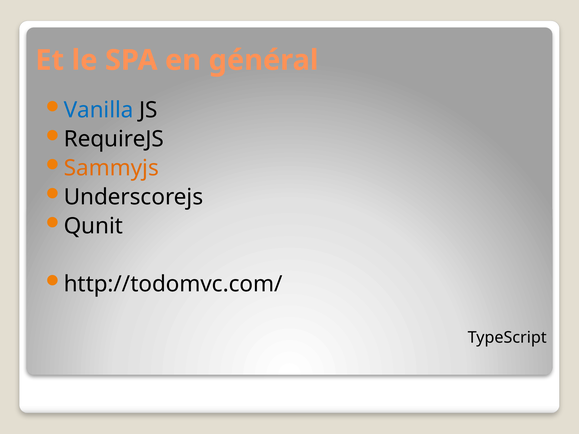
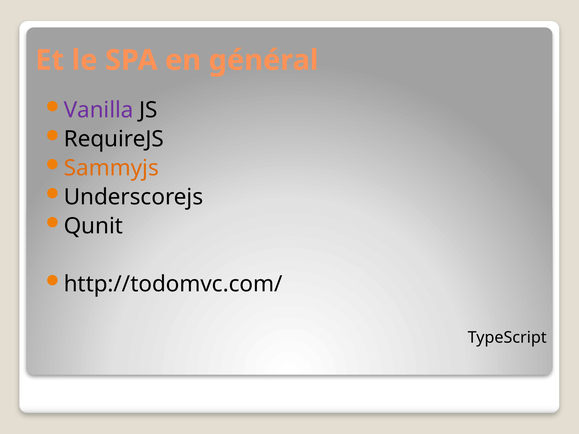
Vanilla colour: blue -> purple (99, 110)
